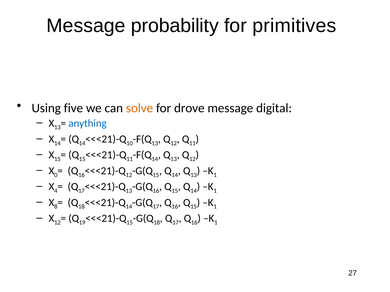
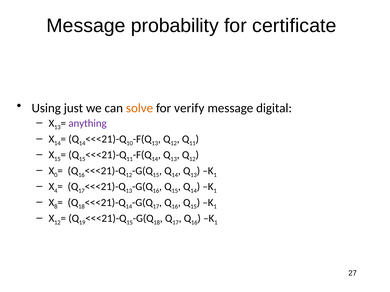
primitives: primitives -> certificate (294, 26)
five: five -> just (73, 108)
drove: drove -> verify (189, 108)
anything colour: blue -> purple (88, 123)
